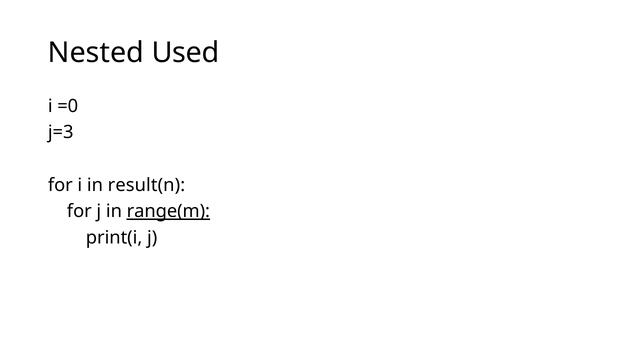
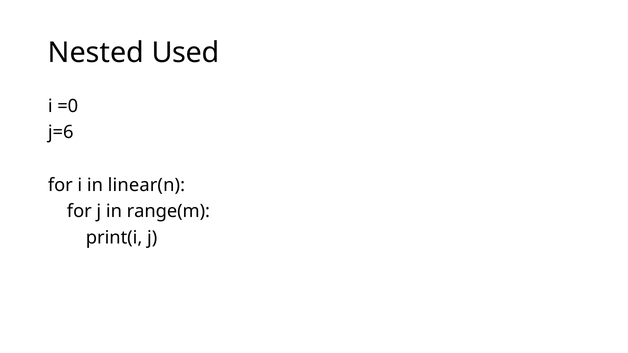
j=3: j=3 -> j=6 (61, 133)
result(n: result(n -> linear(n (146, 185)
range(m underline: present -> none (168, 212)
